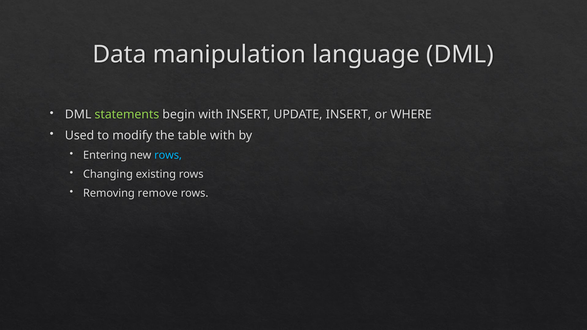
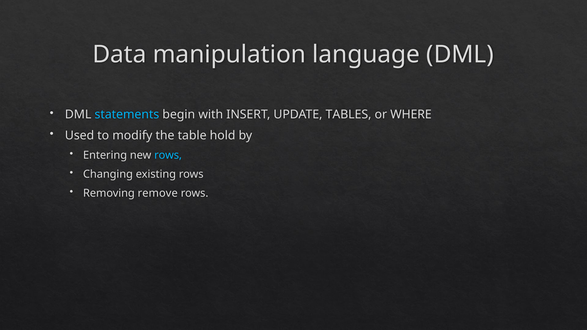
statements colour: light green -> light blue (127, 115)
UPDATE INSERT: INSERT -> TABLES (349, 115)
table with: with -> hold (223, 135)
